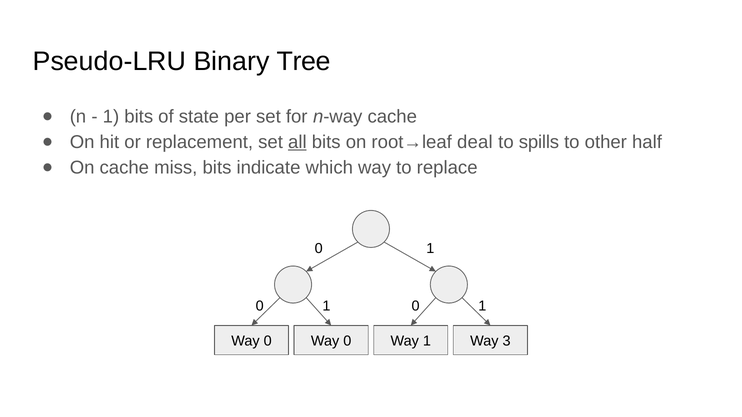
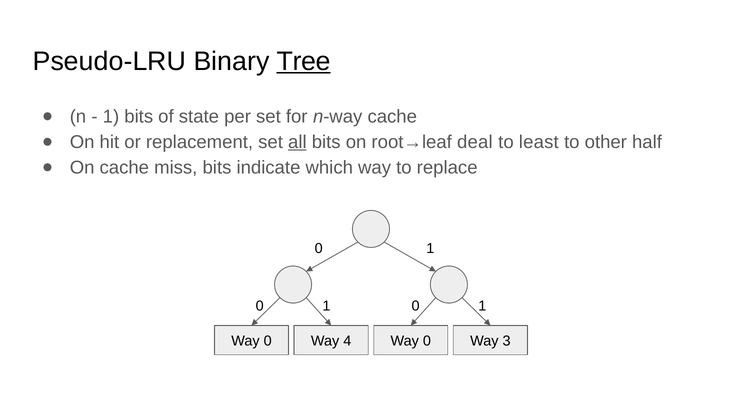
Tree underline: none -> present (304, 61)
spills: spills -> least (539, 142)
0: 0 -> 4 (347, 341)
1: 1 -> 0 (427, 341)
